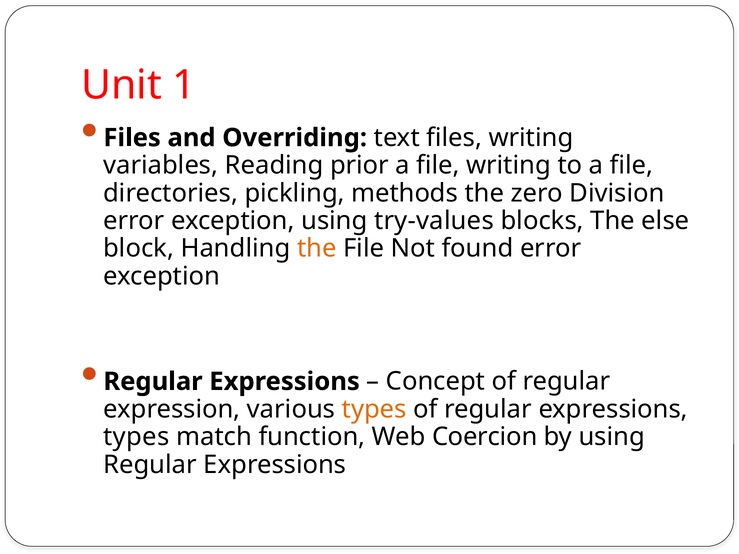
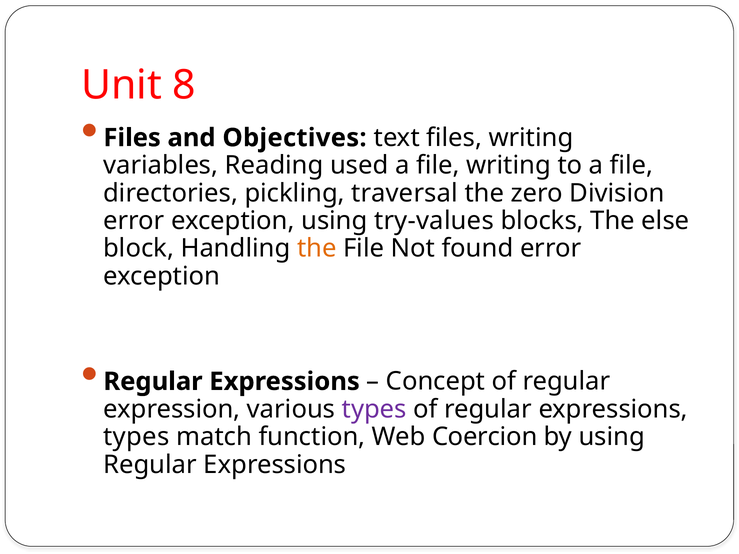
1: 1 -> 8 (184, 85)
Overriding: Overriding -> Objectives (295, 138)
prior: prior -> used (359, 166)
methods: methods -> traversal (404, 193)
types colour: orange -> purple (374, 409)
